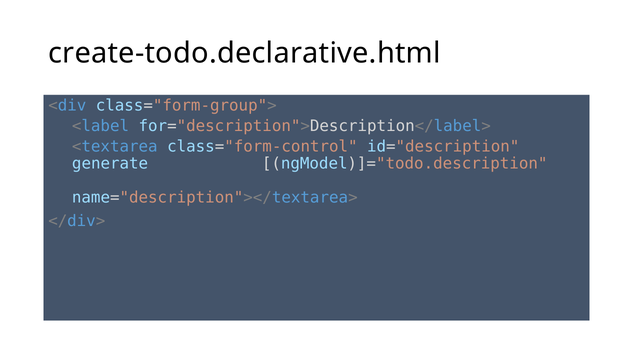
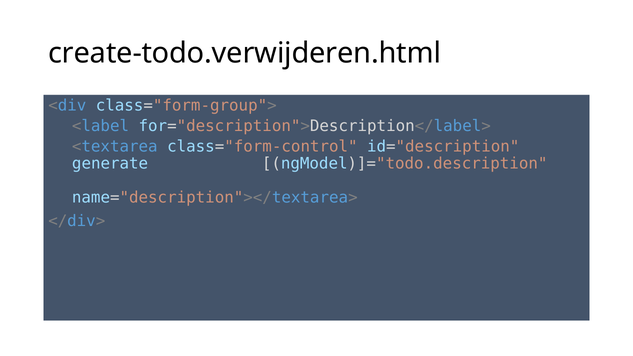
create-todo.declarative.html: create-todo.declarative.html -> create-todo.verwijderen.html (245, 53)
